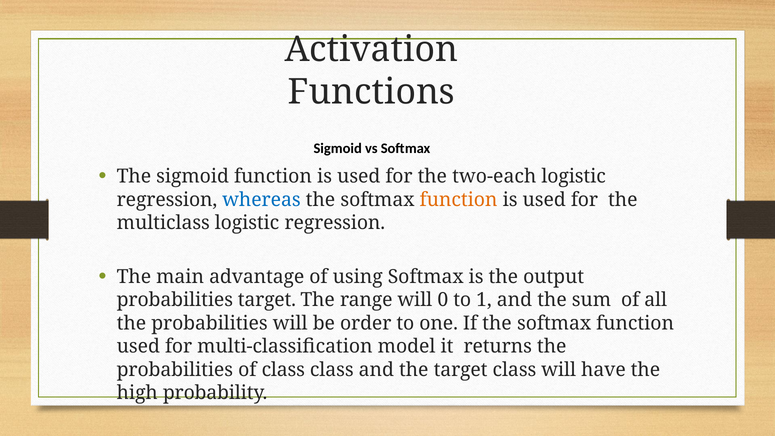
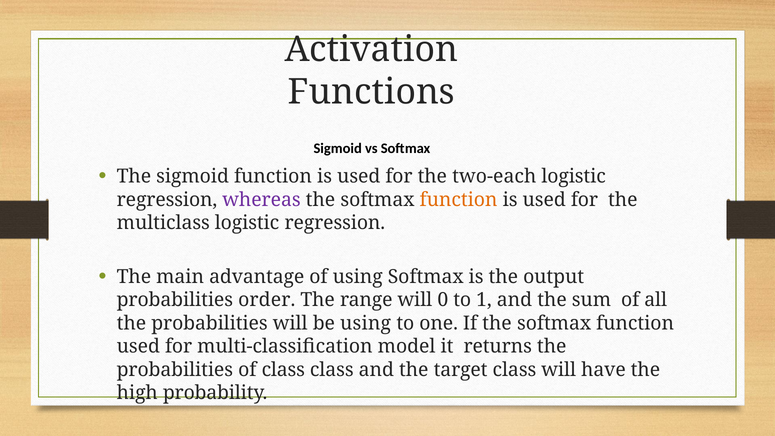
whereas colour: blue -> purple (261, 200)
probabilities target: target -> order (267, 300)
be order: order -> using (366, 323)
